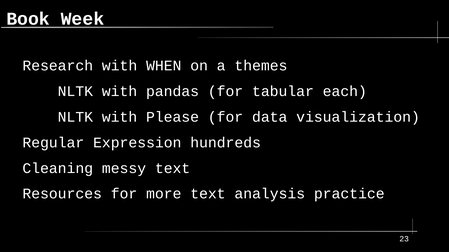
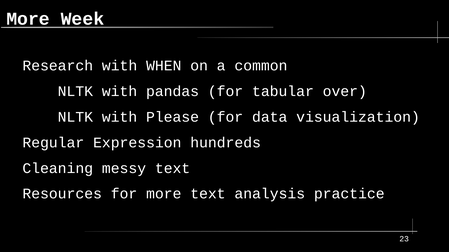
Book: Book -> More (28, 19)
themes: themes -> common (261, 66)
each: each -> over (345, 92)
